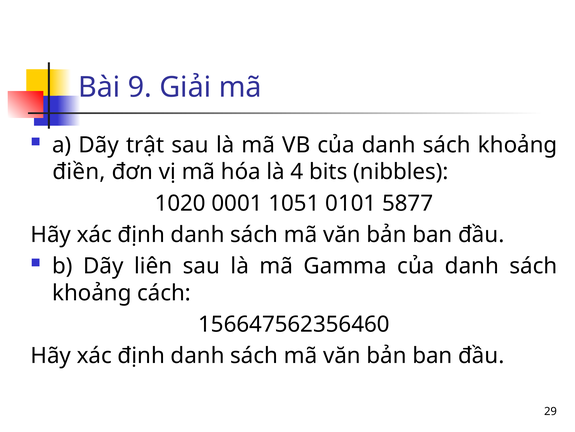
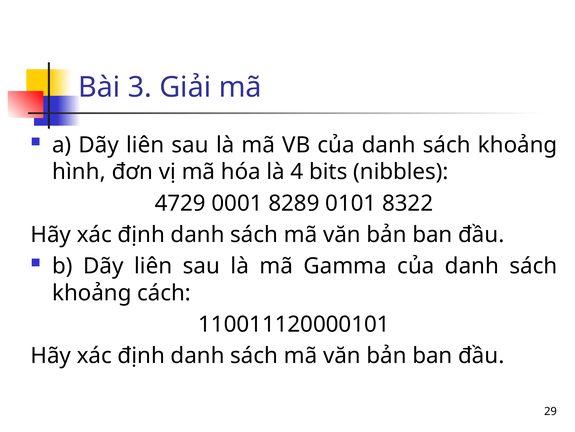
9: 9 -> 3 (140, 87)
a Dãy trật: trật -> liên (145, 145)
điền: điền -> hình (79, 172)
1020: 1020 -> 4729 (180, 203)
1051: 1051 -> 8289 (294, 203)
5877: 5877 -> 8322 (408, 203)
156647562356460: 156647562356460 -> 110011120000101 (294, 324)
